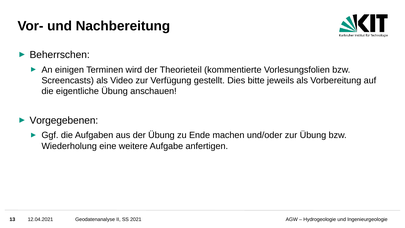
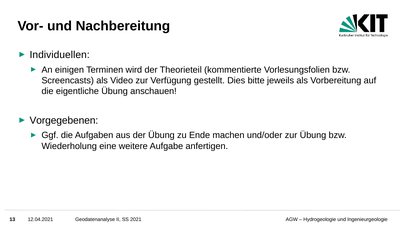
Beherrschen: Beherrschen -> Individuellen (60, 55)
